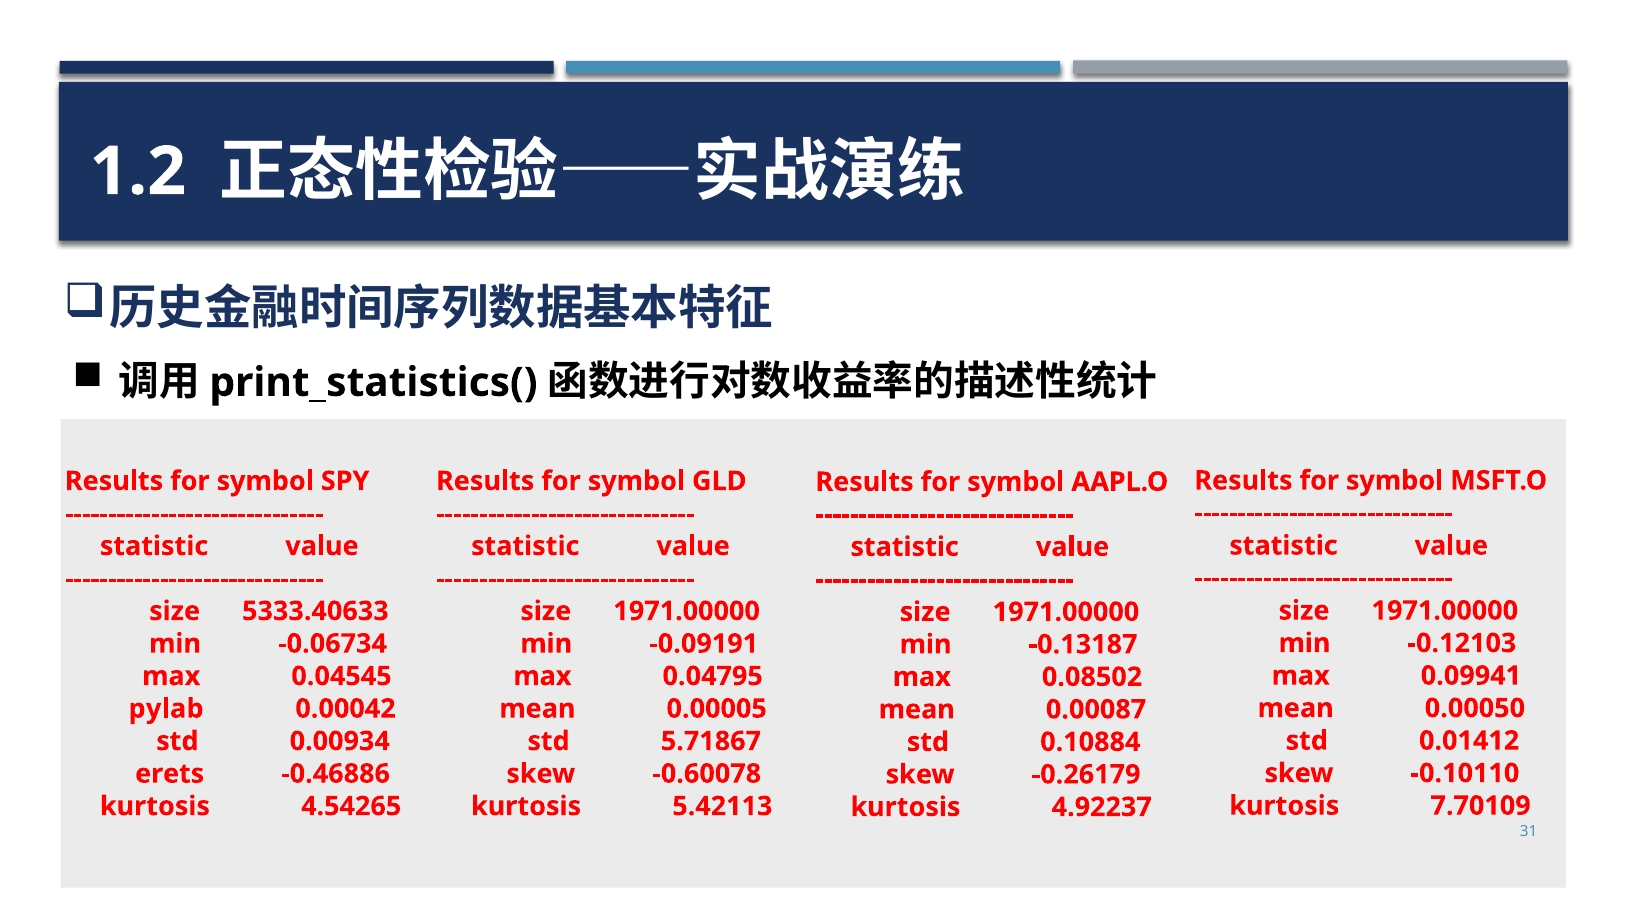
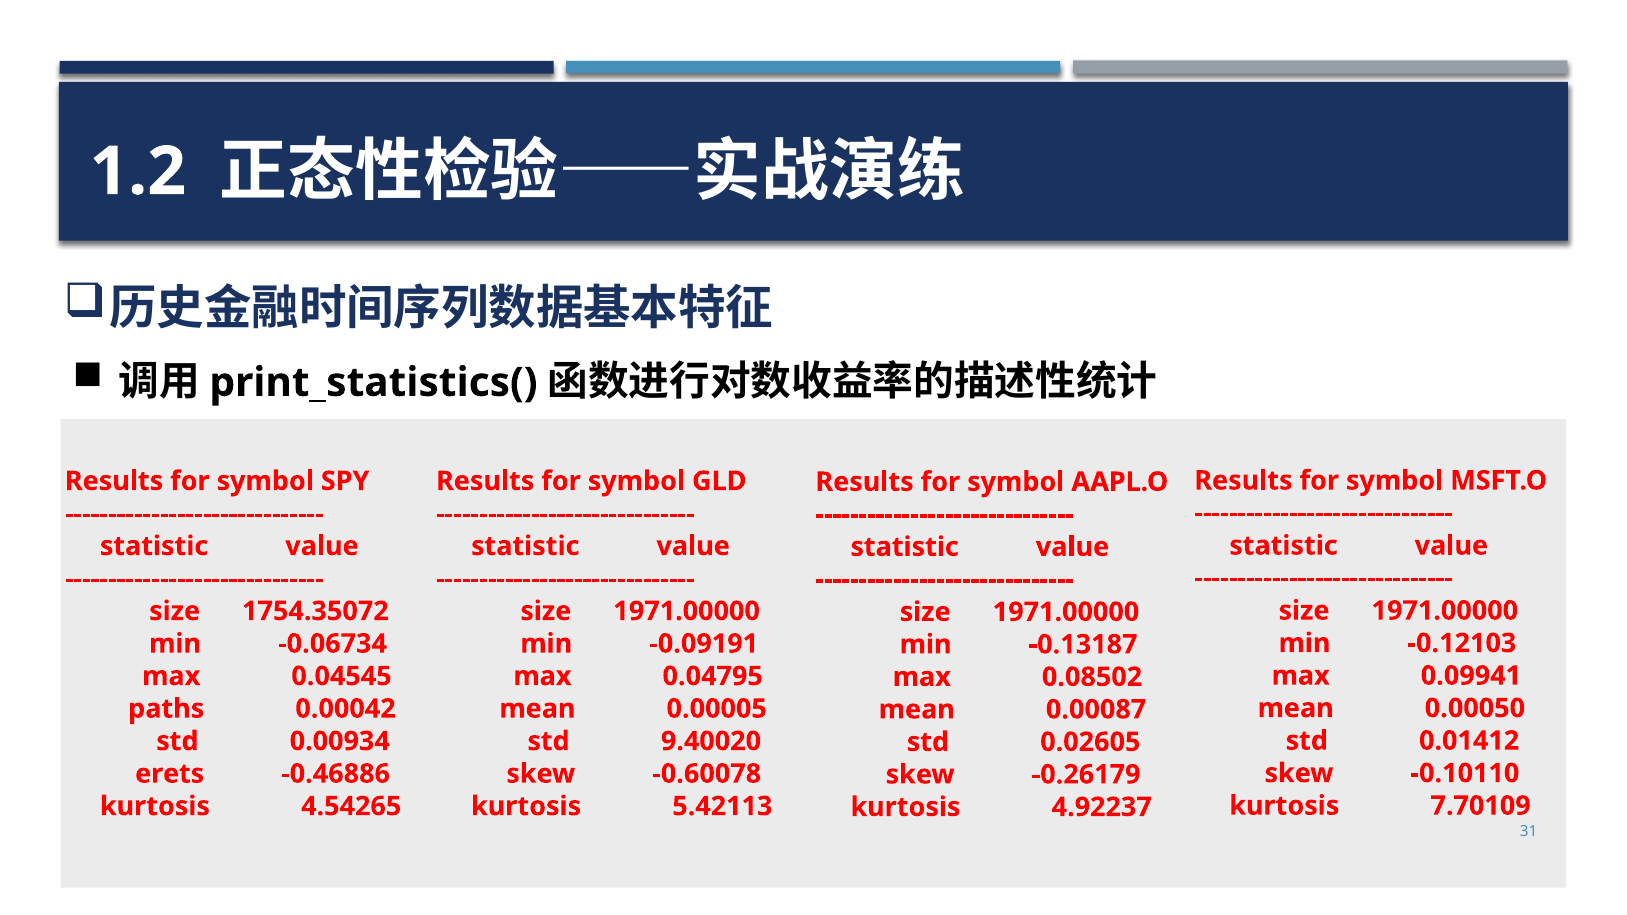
5333.40633: 5333.40633 -> 1754.35072 (315, 611)
pylab: pylab -> paths (166, 709)
5.71867: 5.71867 -> 9.40020 (711, 741)
0.10884: 0.10884 -> 0.02605 (1090, 742)
